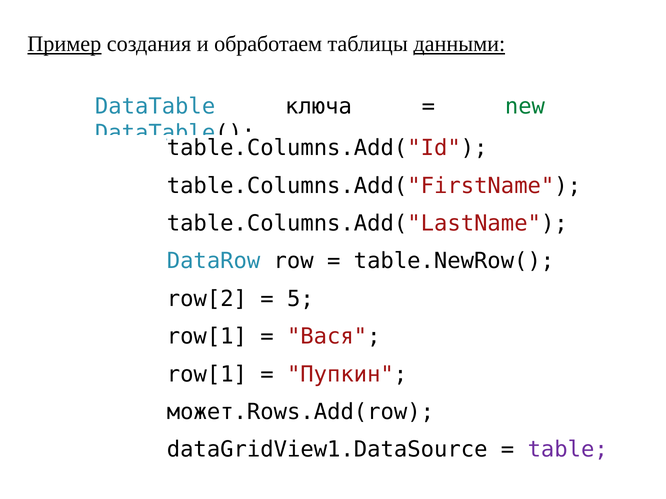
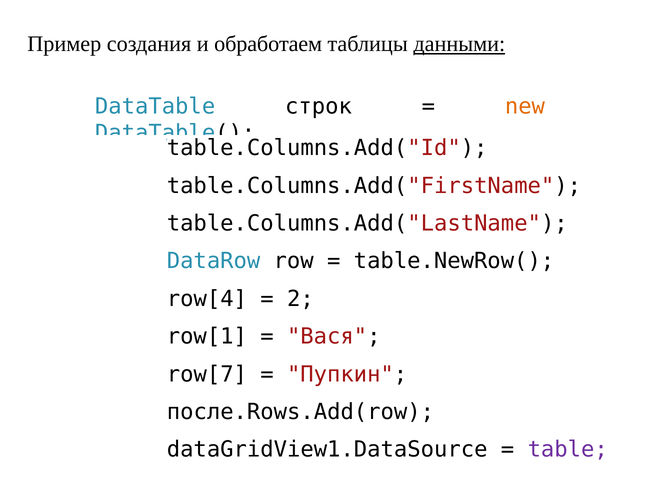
Пример underline: present -> none (64, 44)
ключа: ключа -> строк (318, 107)
new colour: green -> orange (525, 107)
row[2: row[2 -> row[4 (207, 299)
5: 5 -> 2 (300, 299)
row[1: row[1 -> row[7 (207, 375)
может.Rows.Add(row: может.Rows.Add(row -> после.Rows.Add(row (300, 412)
